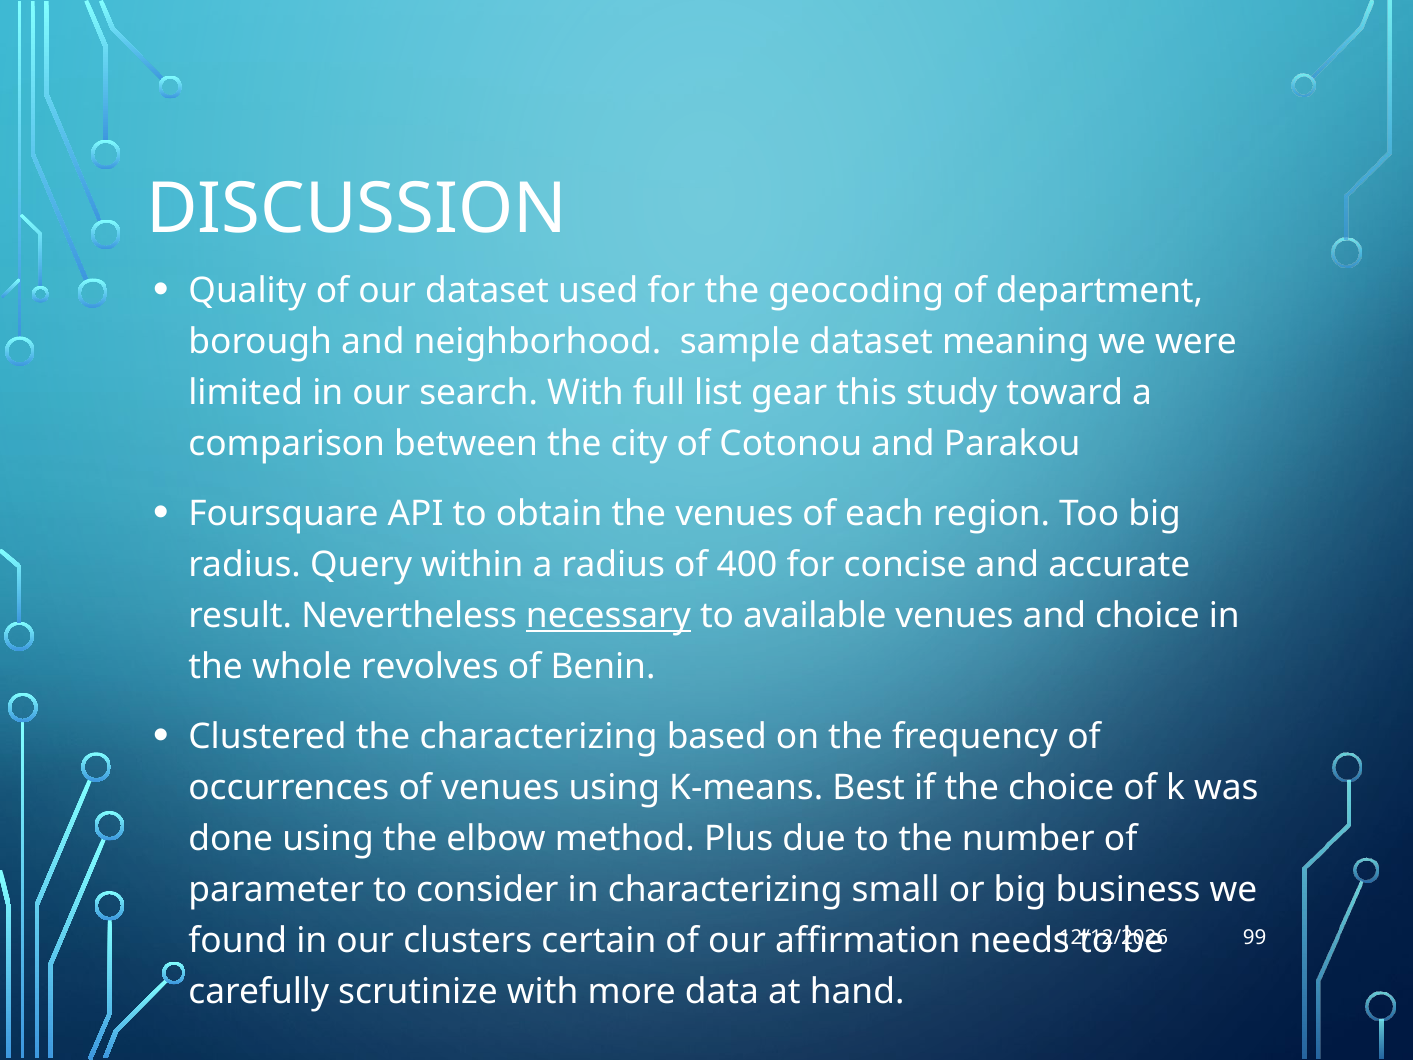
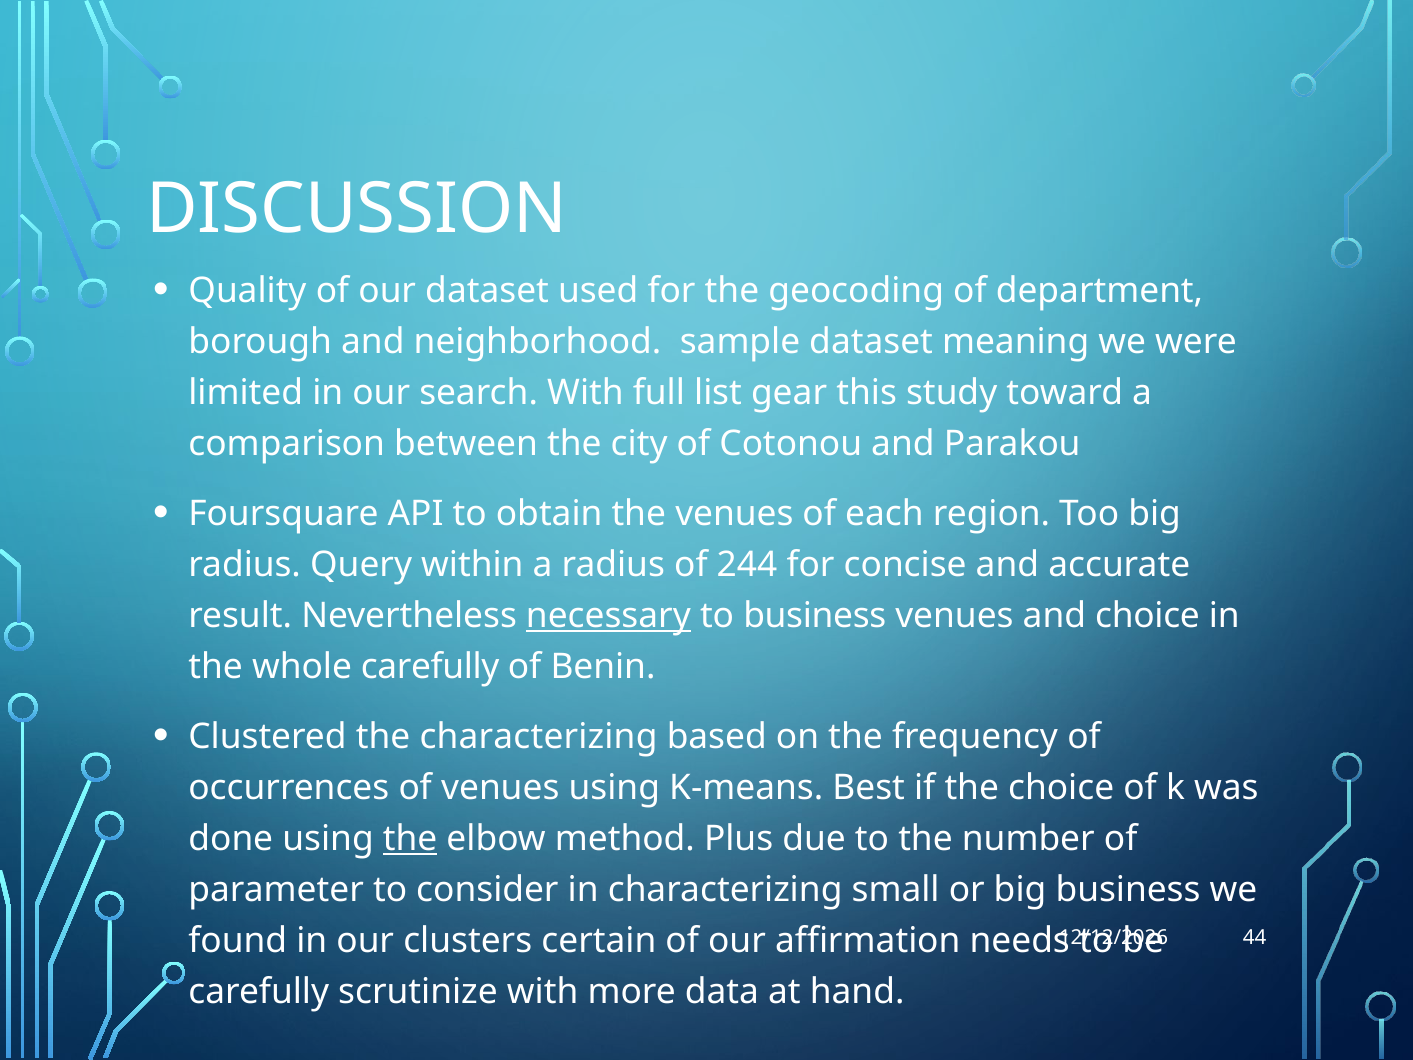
400: 400 -> 244 (747, 565)
to available: available -> business (815, 616)
whole revolves: revolves -> carefully (430, 666)
the underline: none -> present (410, 839)
99: 99 -> 44 (1255, 937)
